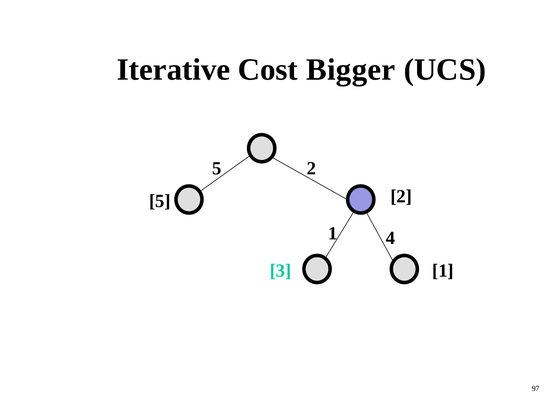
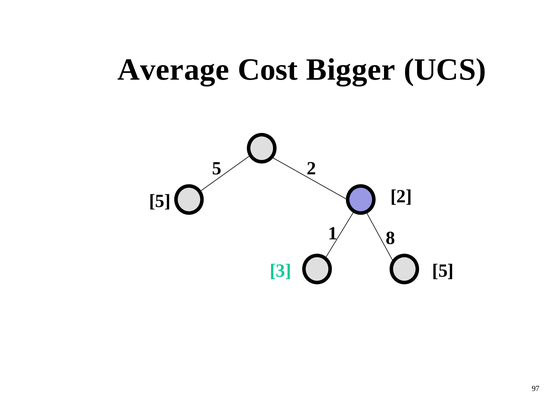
Iterative: Iterative -> Average (173, 69)
4: 4 -> 8 (390, 238)
1: 1 -> 5 (443, 271)
